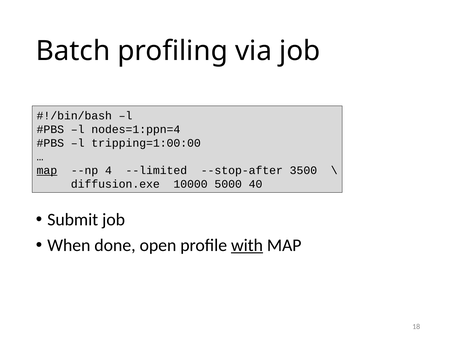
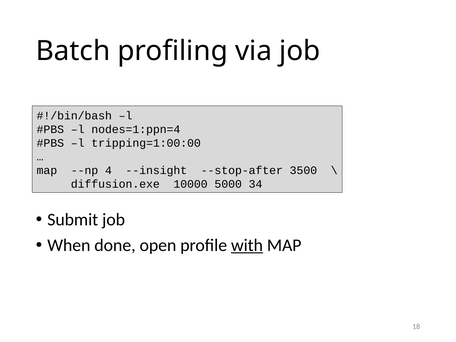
map underline: present -> none (47, 170)
--limited: --limited -> --insight (156, 170)
40: 40 -> 34 (256, 184)
